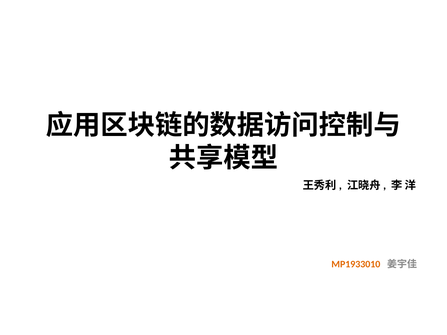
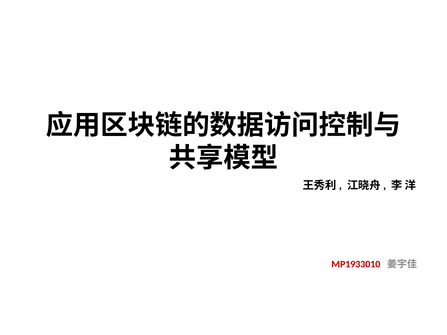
MP1933010 colour: orange -> red (356, 265)
